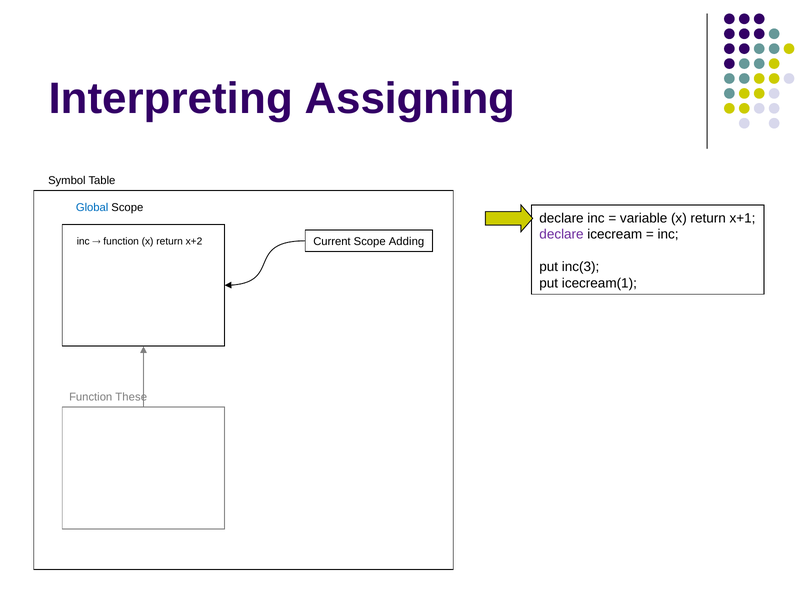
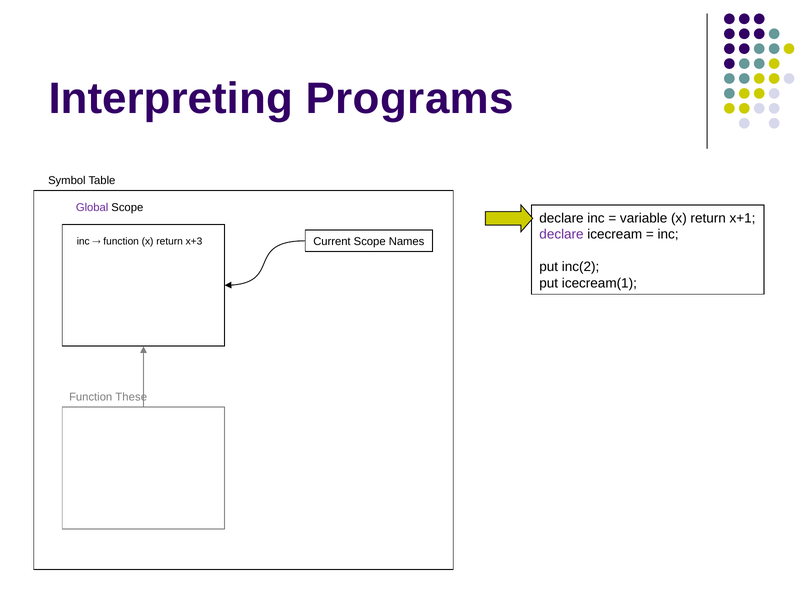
Assigning: Assigning -> Programs (410, 98)
Global colour: blue -> purple (92, 208)
Adding: Adding -> Names (407, 242)
x+2: x+2 -> x+3 (194, 241)
inc(3: inc(3 -> inc(2 (581, 267)
